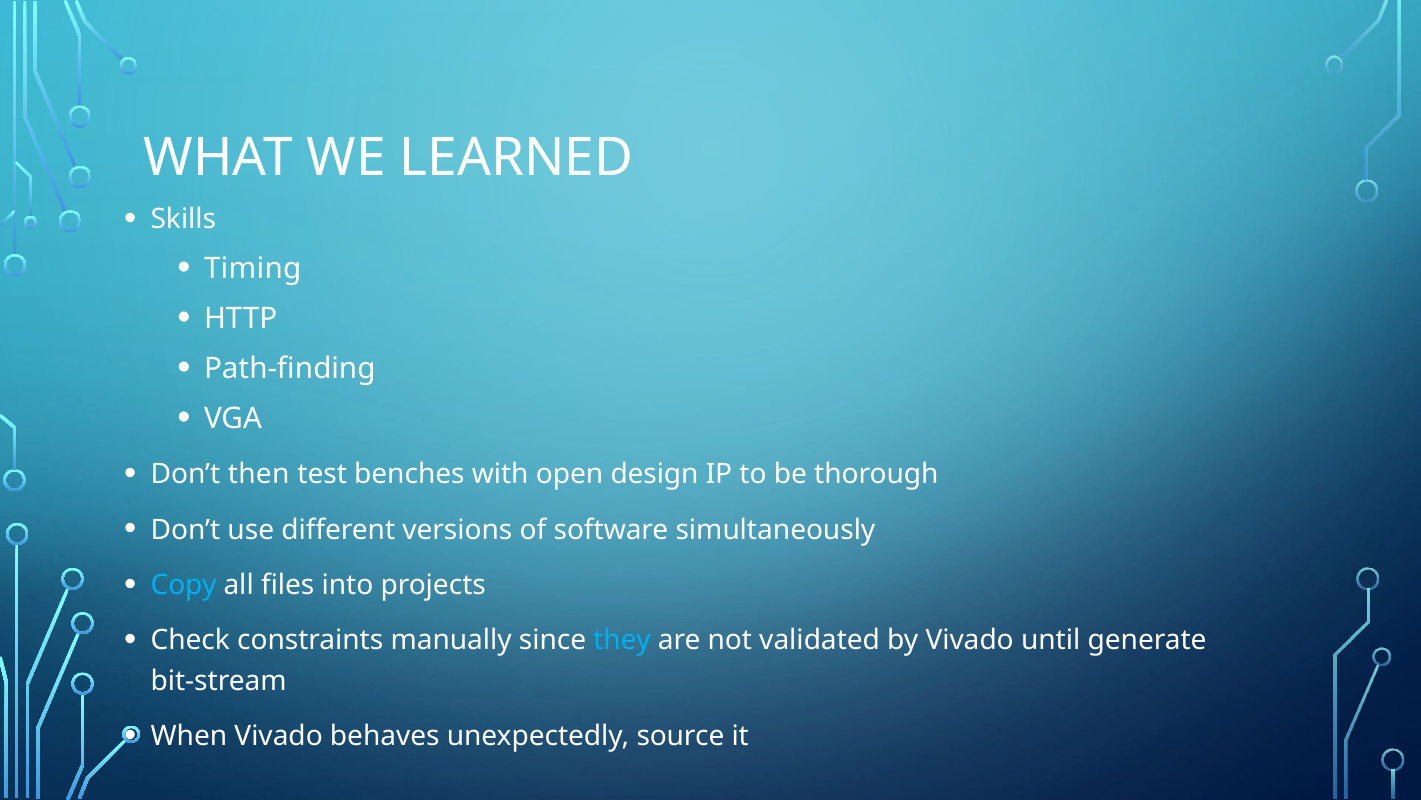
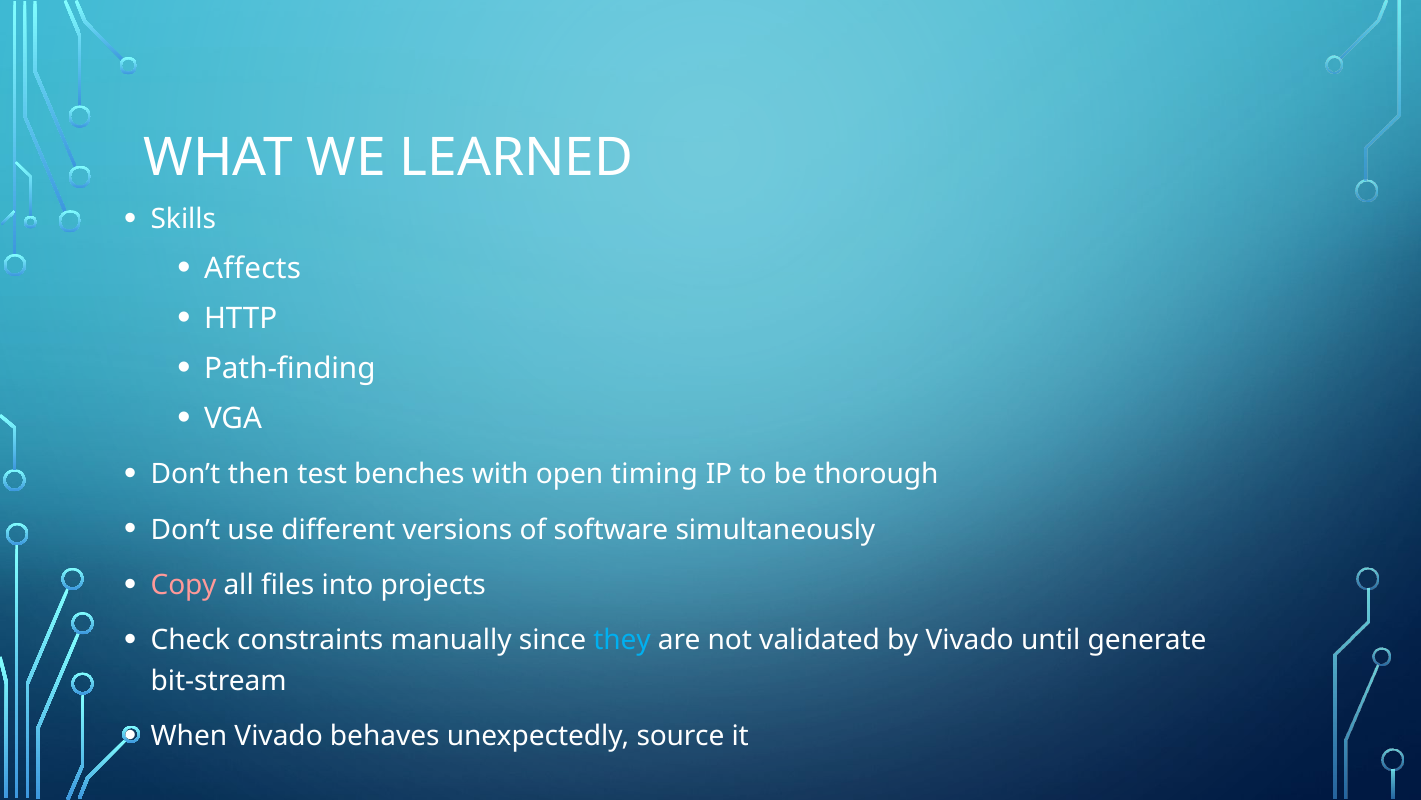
Timing: Timing -> Affects (253, 268)
design: design -> timing (654, 474)
Copy colour: light blue -> pink (184, 585)
